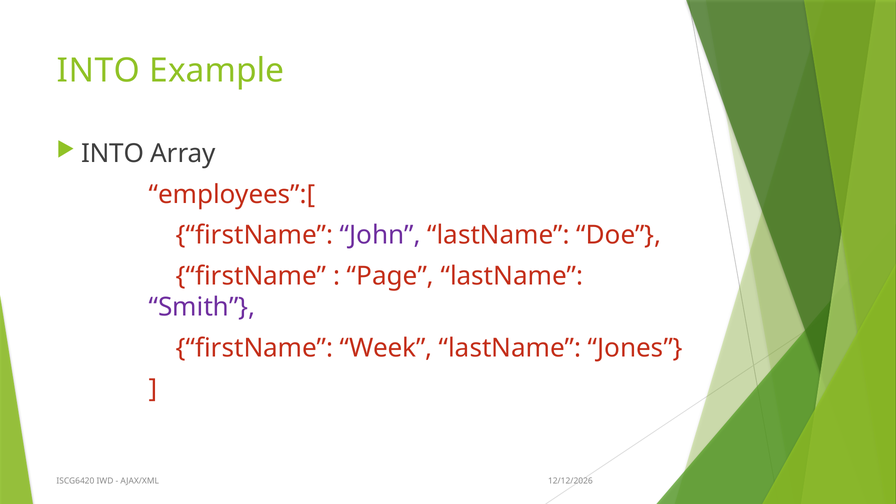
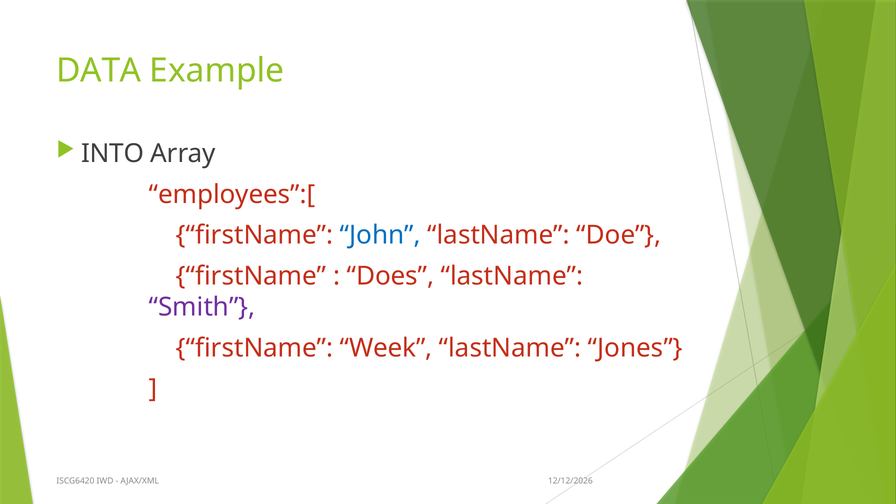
INTO: INTO -> DATA (99, 71)
John colour: purple -> blue (380, 235)
Page: Page -> Does (390, 276)
